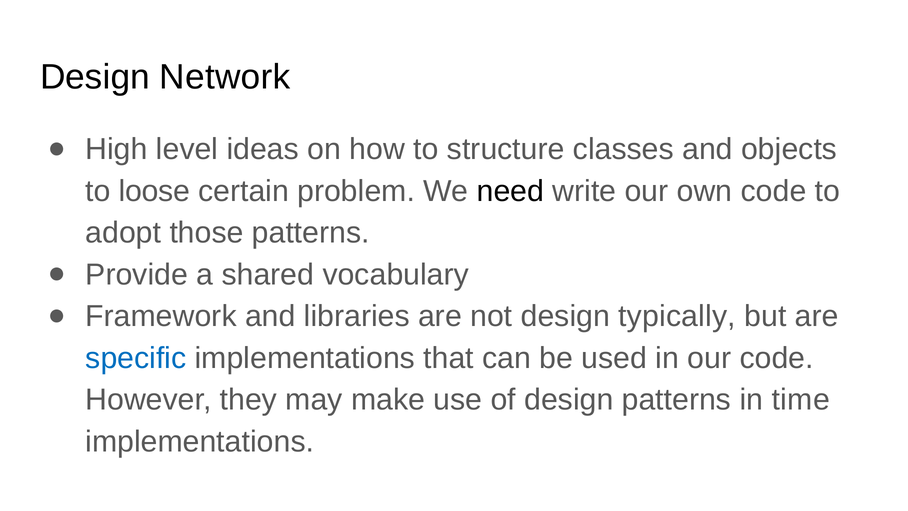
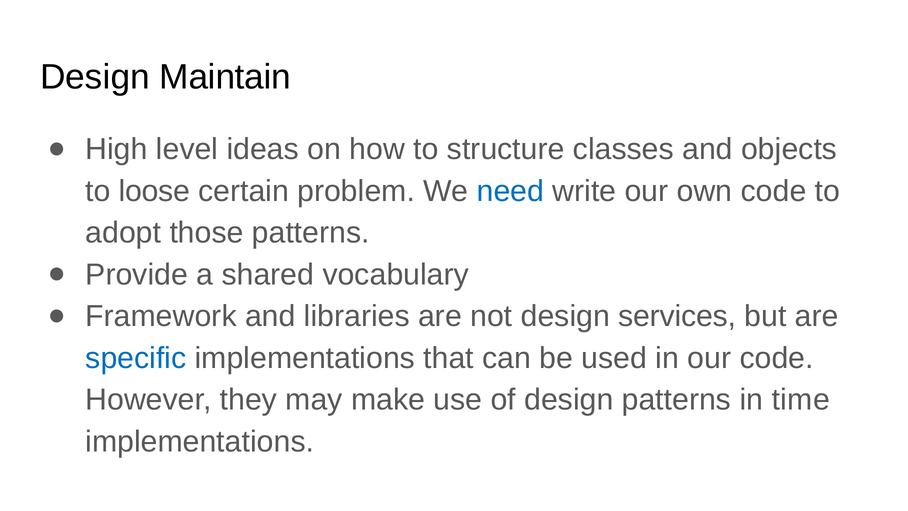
Network: Network -> Maintain (225, 77)
need colour: black -> blue (510, 191)
typically: typically -> services (677, 316)
